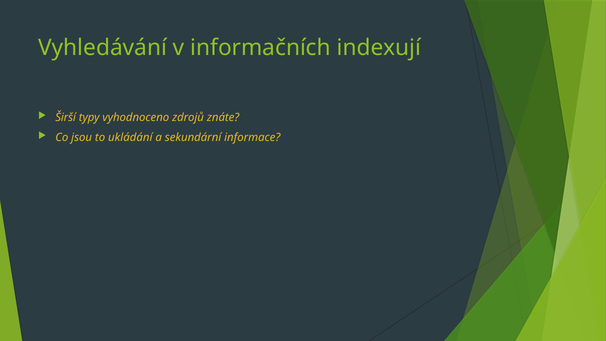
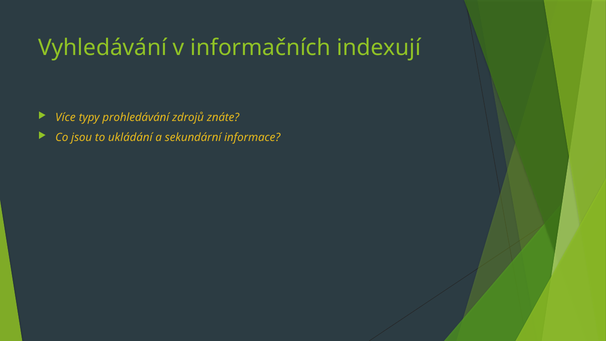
Širší: Širší -> Více (65, 117)
vyhodnoceno: vyhodnoceno -> prohledávání (136, 117)
